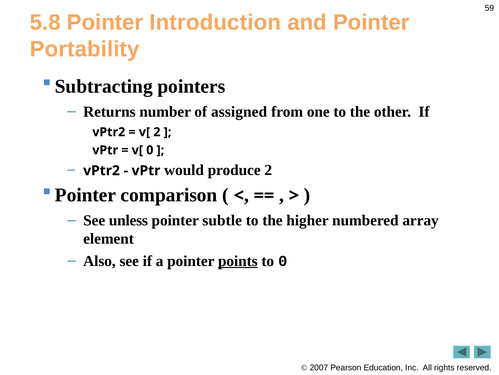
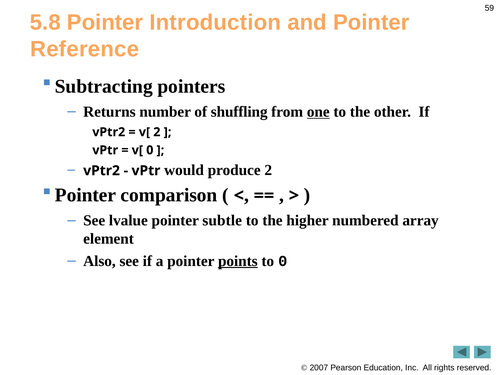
Portability: Portability -> Reference (85, 49)
assigned: assigned -> shuffling (239, 112)
one underline: none -> present (318, 112)
unless: unless -> lvalue (128, 220)
